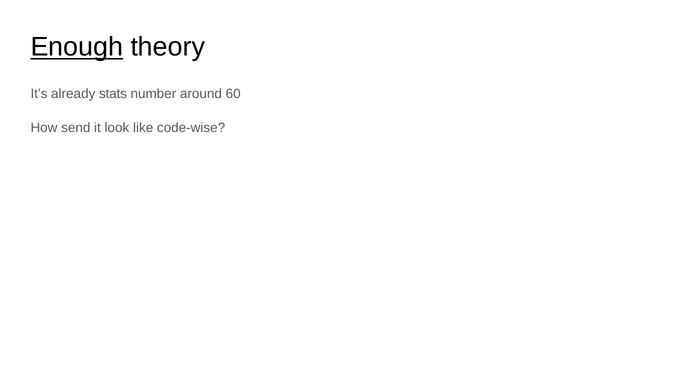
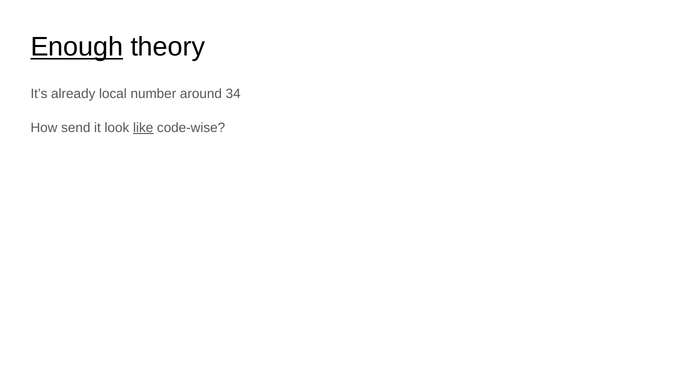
stats: stats -> local (113, 94)
60: 60 -> 34 (233, 94)
like underline: none -> present (143, 128)
